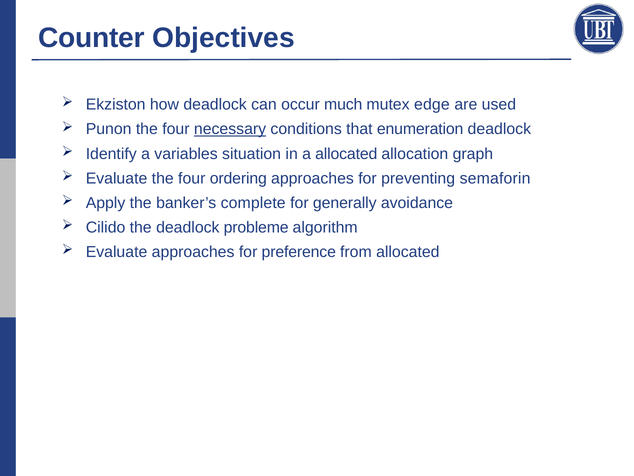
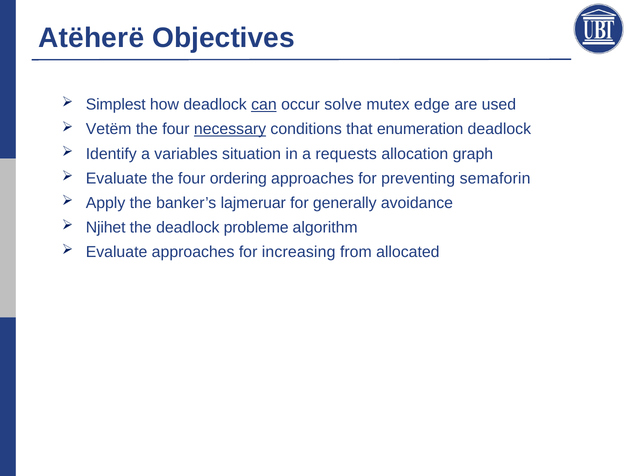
Counter: Counter -> Atëherë (91, 38)
Ekziston: Ekziston -> Simplest (116, 104)
can underline: none -> present (264, 104)
much: much -> solve (343, 104)
Punon: Punon -> Vetëm (109, 129)
a allocated: allocated -> requests (346, 154)
complete: complete -> lajmeruar (253, 203)
Cilido: Cilido -> Njihet (106, 227)
preference: preference -> increasing (299, 252)
